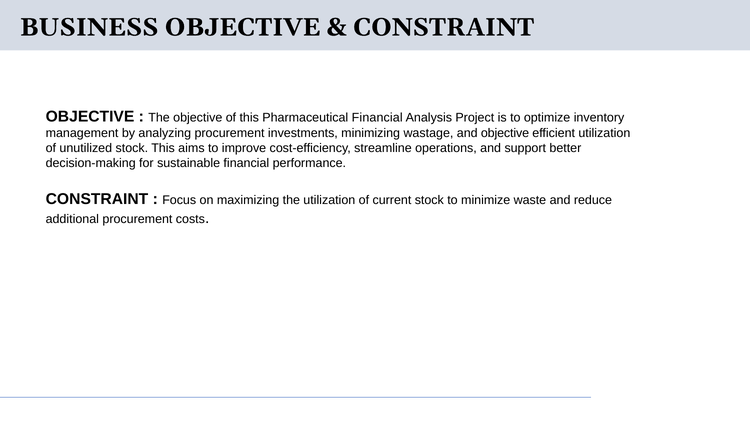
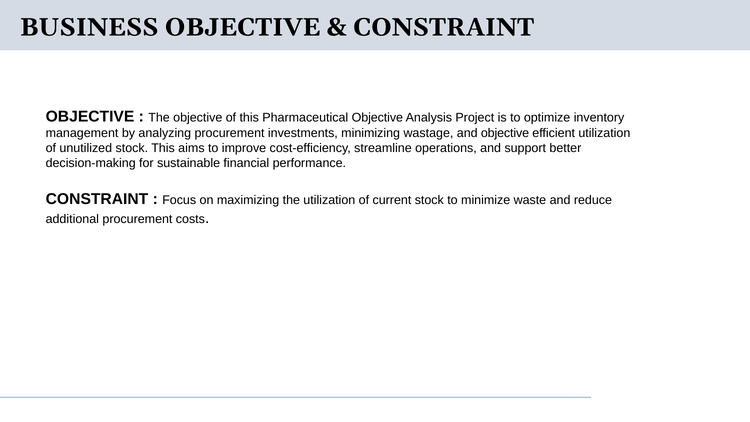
Pharmaceutical Financial: Financial -> Objective (377, 118)
